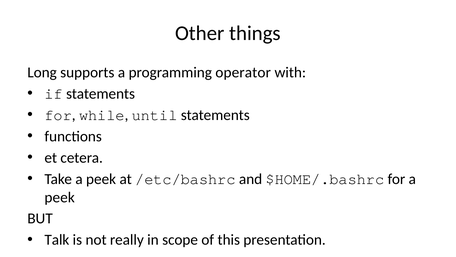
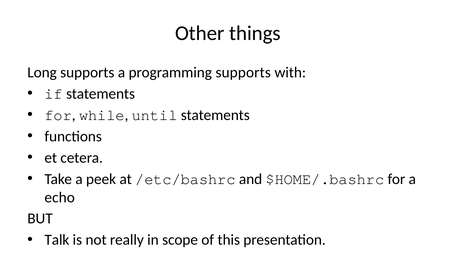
programming operator: operator -> supports (243, 72)
peek: peek -> echo (60, 197)
